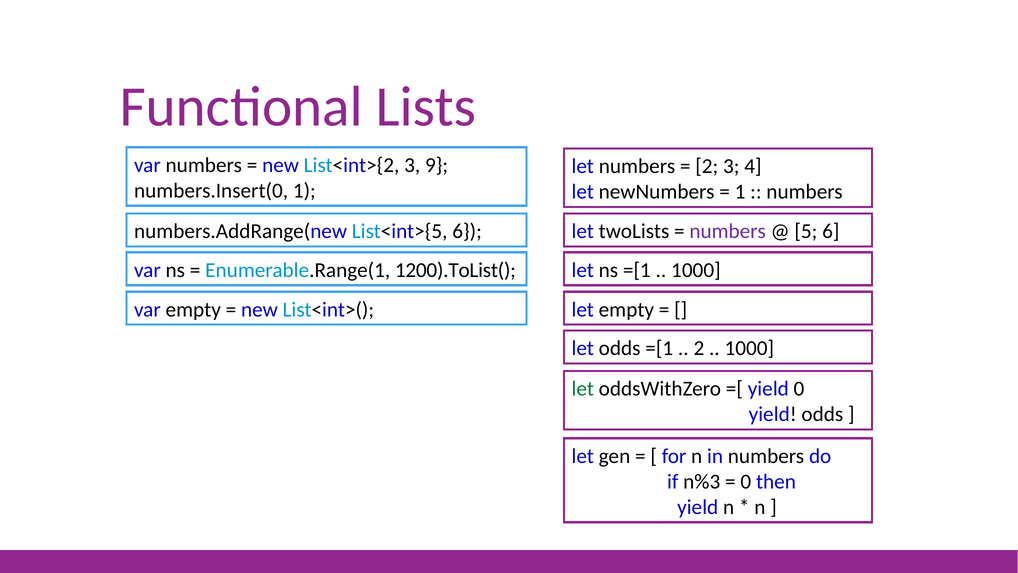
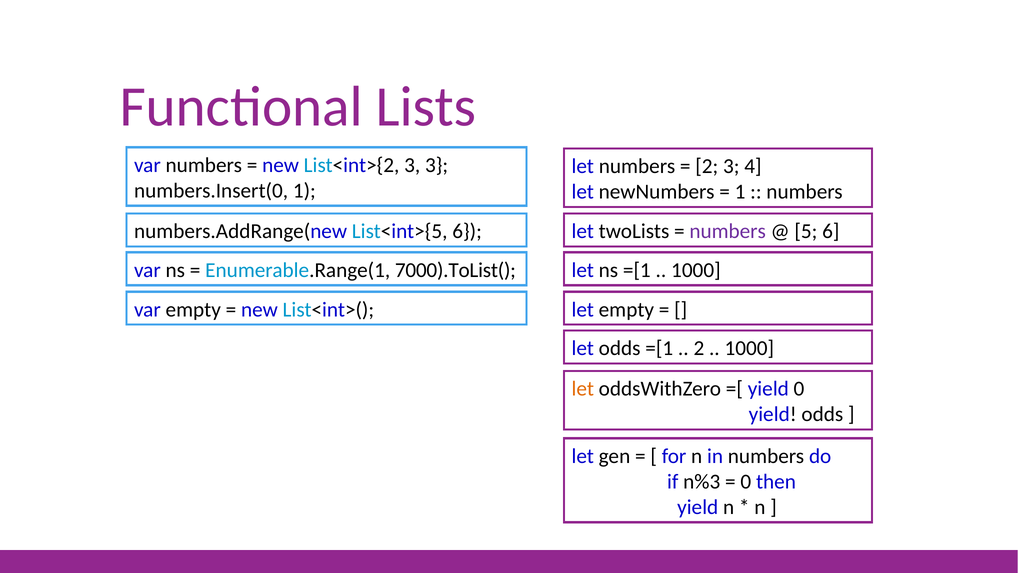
3 9: 9 -> 3 (437, 165)
1200).ToList(: 1200).ToList( -> 7000).ToList( (455, 270)
let colour: green -> orange (583, 389)
